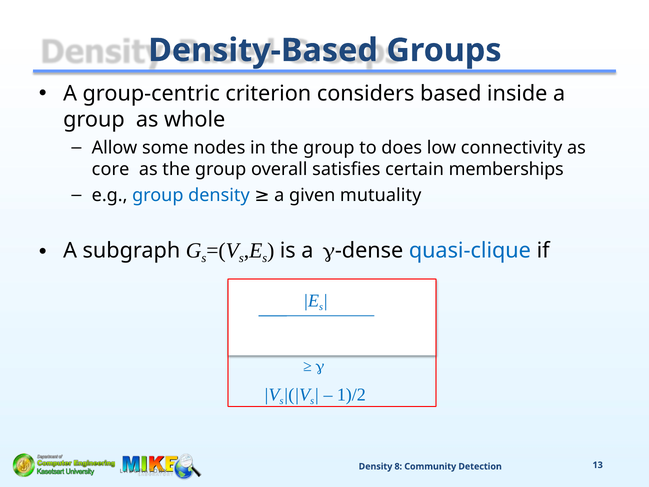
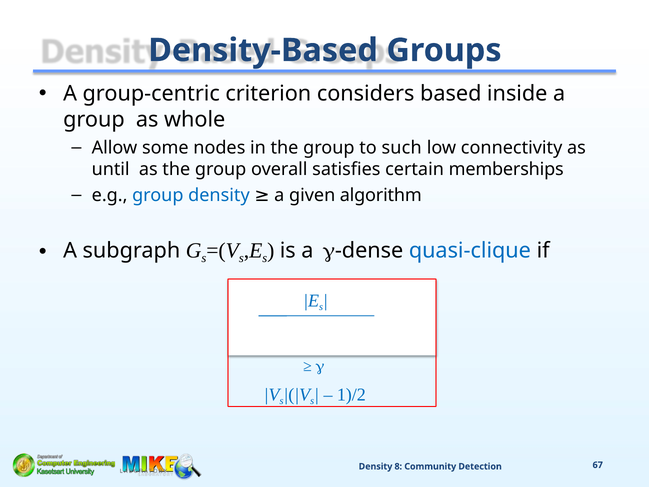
does: does -> such (402, 148)
core: core -> until (111, 169)
mutuality: mutuality -> algorithm (381, 195)
13: 13 -> 67 (598, 465)
